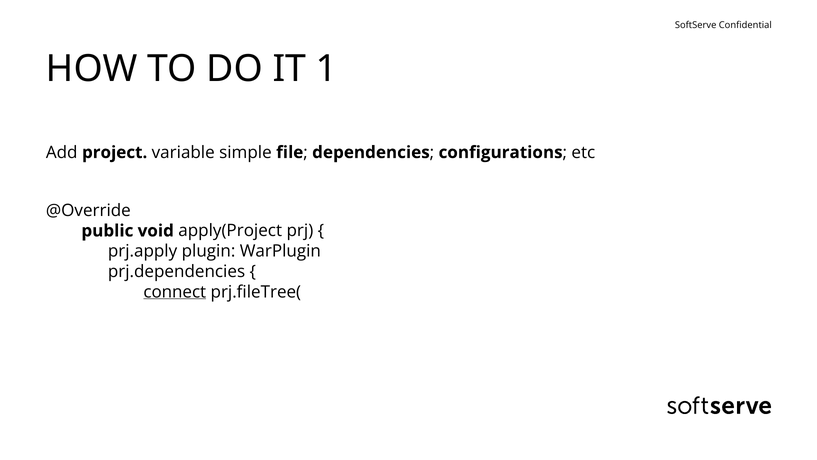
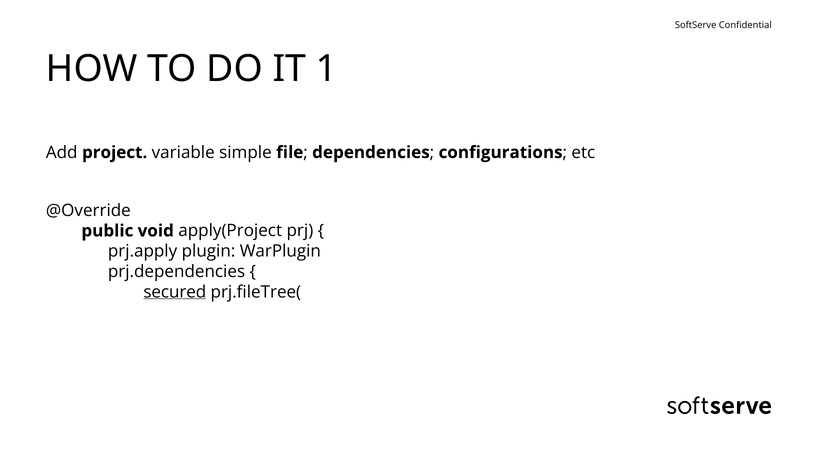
connect: connect -> secured (175, 292)
